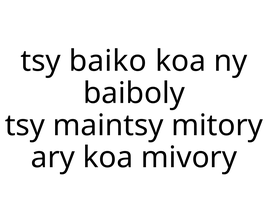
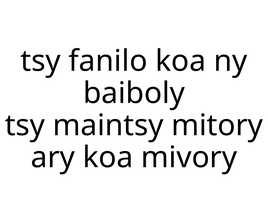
baiko: baiko -> fanilo (108, 61)
